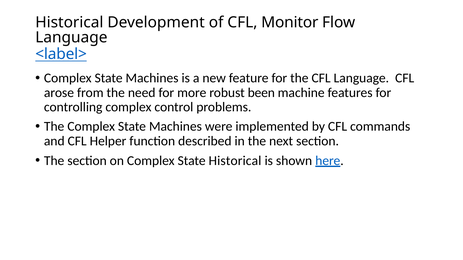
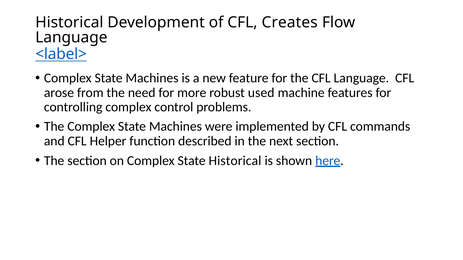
Monitor: Monitor -> Creates (290, 22)
been: been -> used (261, 93)
